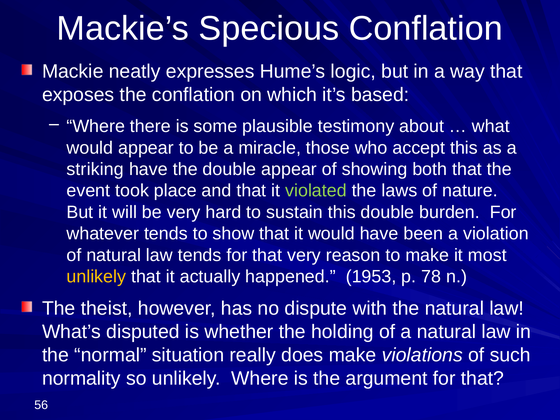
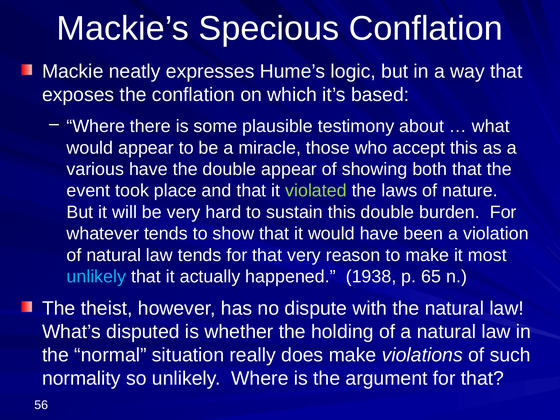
striking: striking -> various (95, 169)
unlikely colour: yellow -> light blue (96, 277)
1953: 1953 -> 1938 (371, 277)
78: 78 -> 65 (431, 277)
